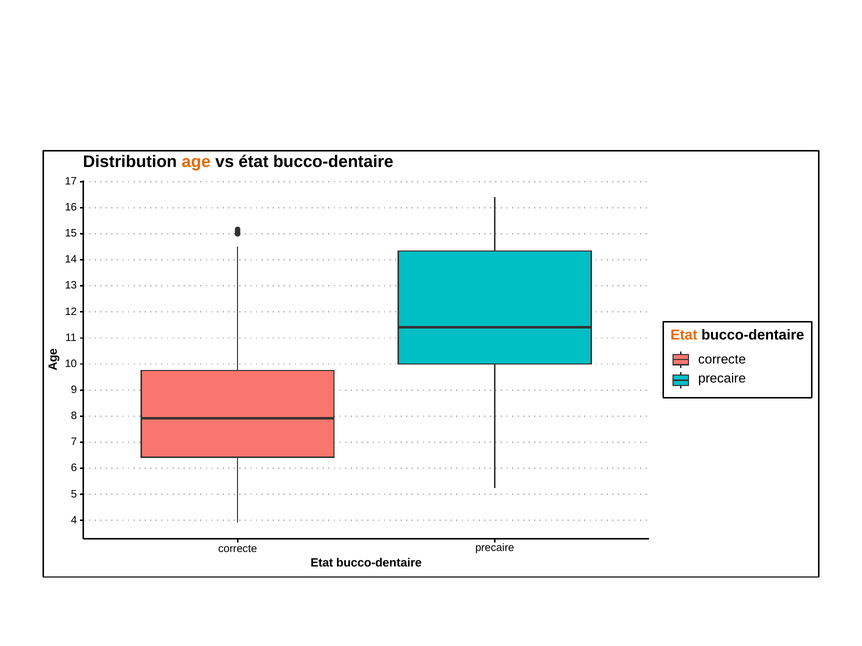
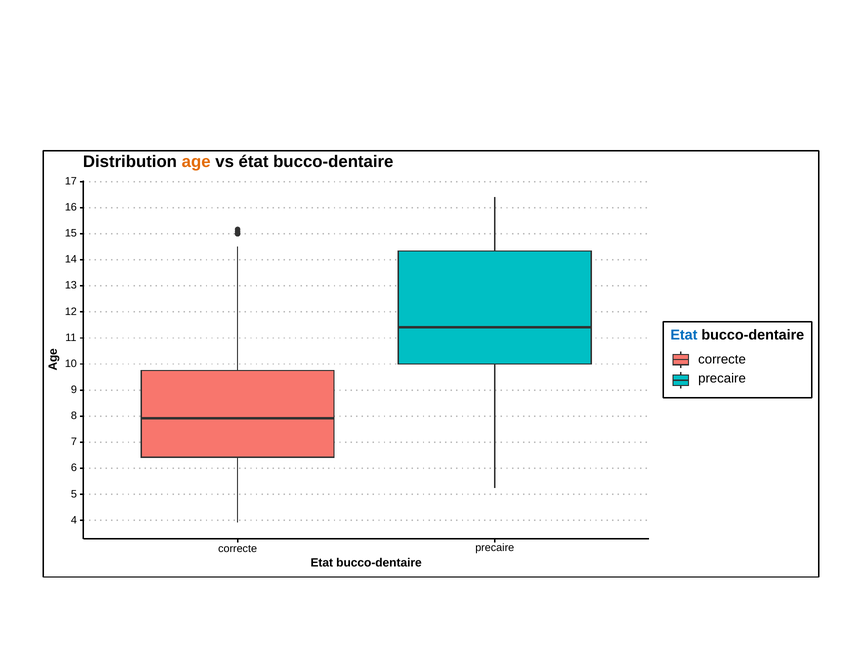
Etat colour: orange -> blue (684, 335)
